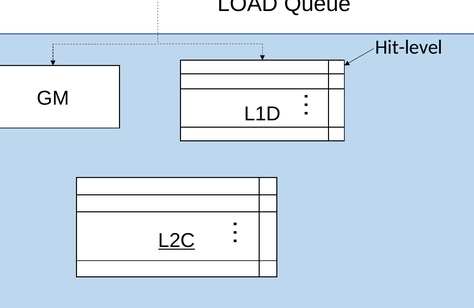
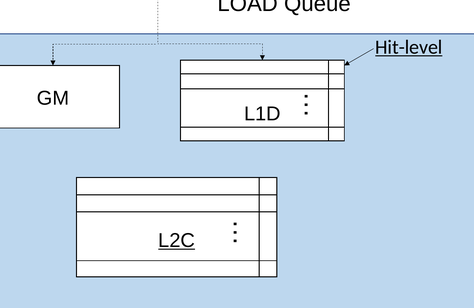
Hit-level underline: none -> present (409, 47)
